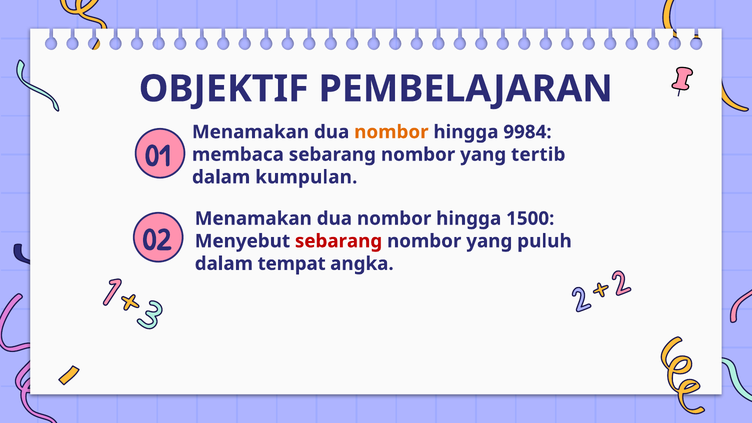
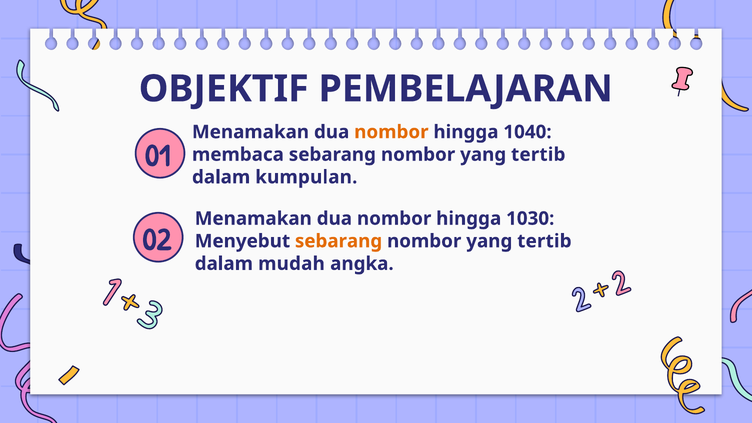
9984: 9984 -> 1040 (527, 132)
1500: 1500 -> 1030 (530, 219)
sebarang colour: red -> orange (339, 241)
puluh: puluh -> tertib (544, 241)
tempat: tempat -> mudah (291, 264)
